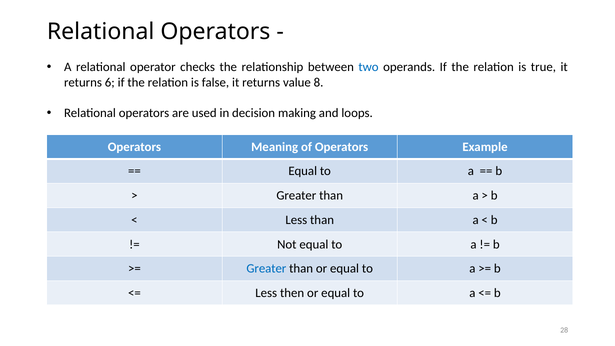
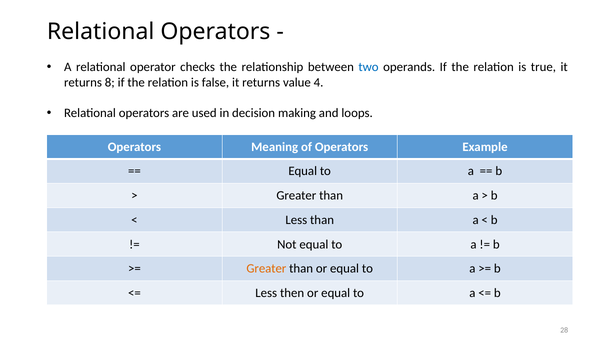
6: 6 -> 8 (110, 82)
8: 8 -> 4 (319, 82)
Greater colour: blue -> orange (266, 269)
